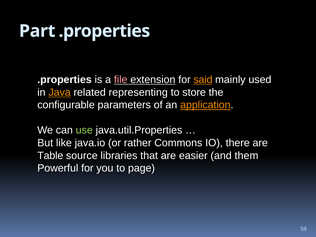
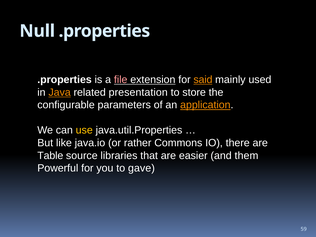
Part: Part -> Null (37, 31)
representing: representing -> presentation (138, 92)
use colour: light green -> yellow (84, 130)
page: page -> gave (141, 168)
